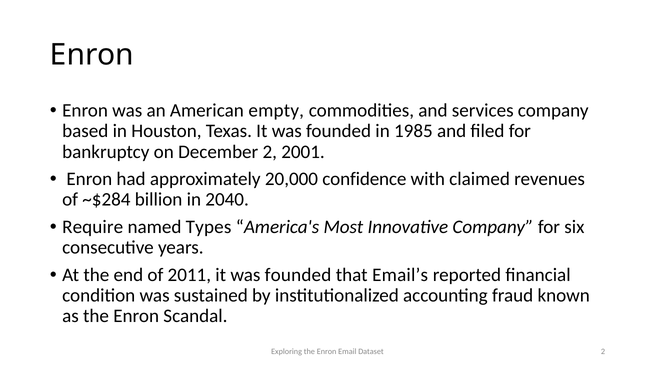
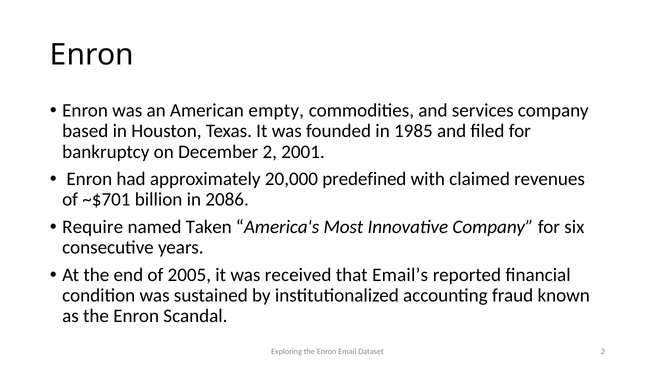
confidence: confidence -> predefined (364, 179)
~$284: ~$284 -> ~$701 (106, 200)
2040: 2040 -> 2086 (227, 200)
Types: Types -> Taken (209, 227)
2011: 2011 -> 2005 (189, 275)
founded: founded -> received (298, 275)
